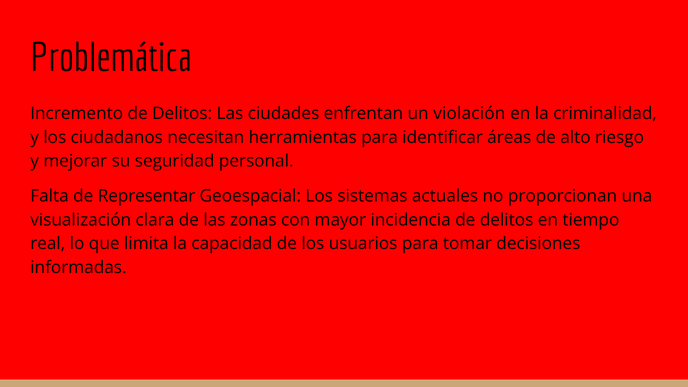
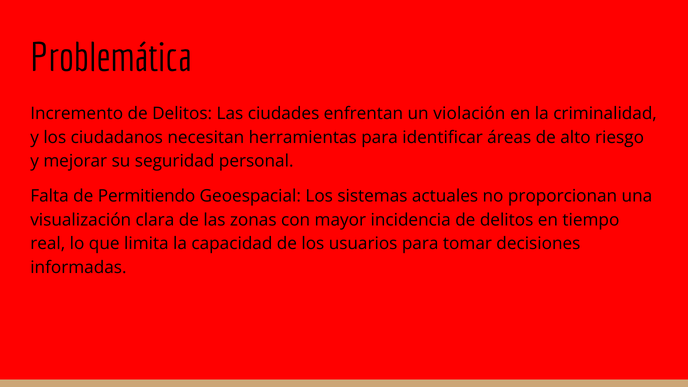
Representar: Representar -> Permitiendo (147, 196)
